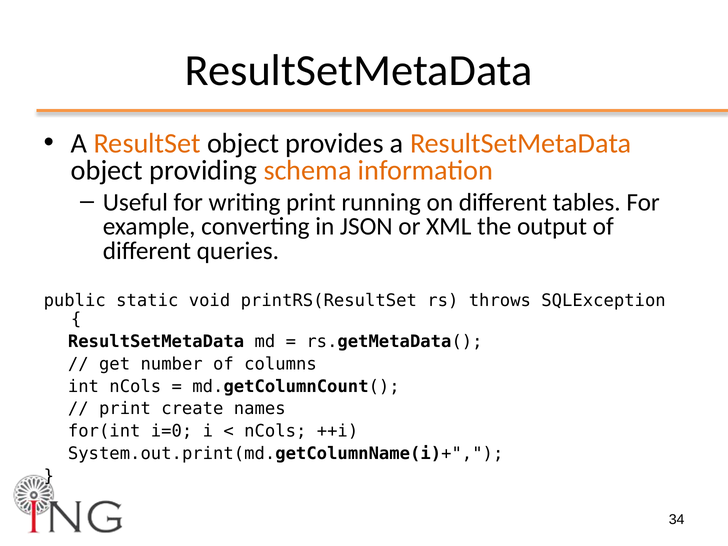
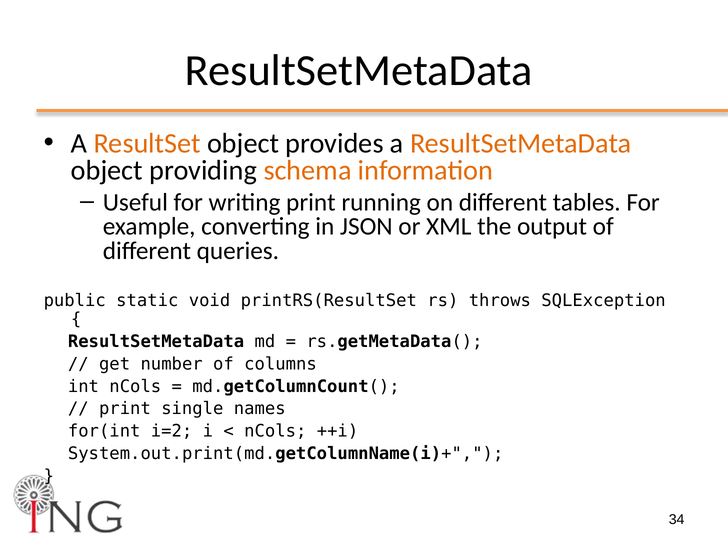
create: create -> single (192, 409)
i=0: i=0 -> i=2 (172, 431)
